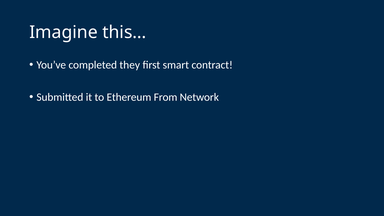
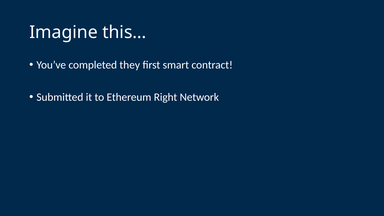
From: From -> Right (166, 97)
